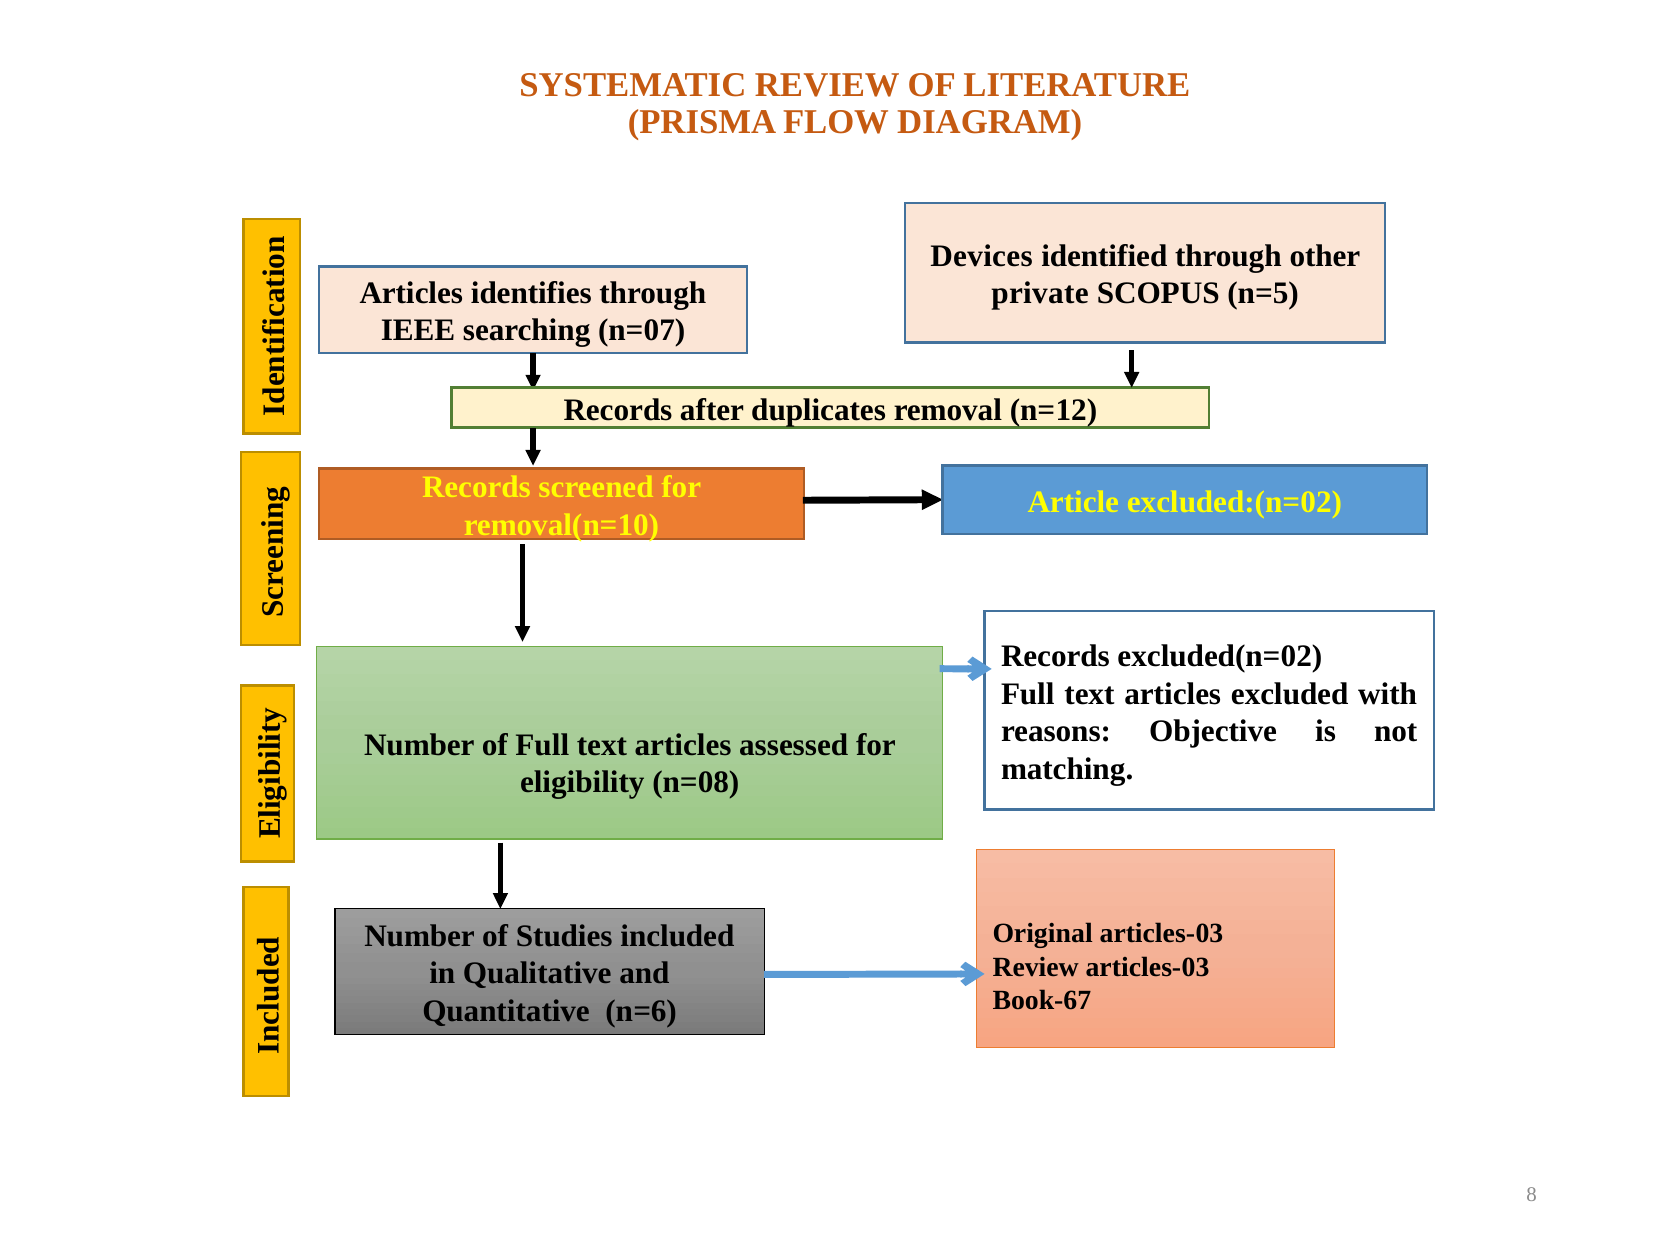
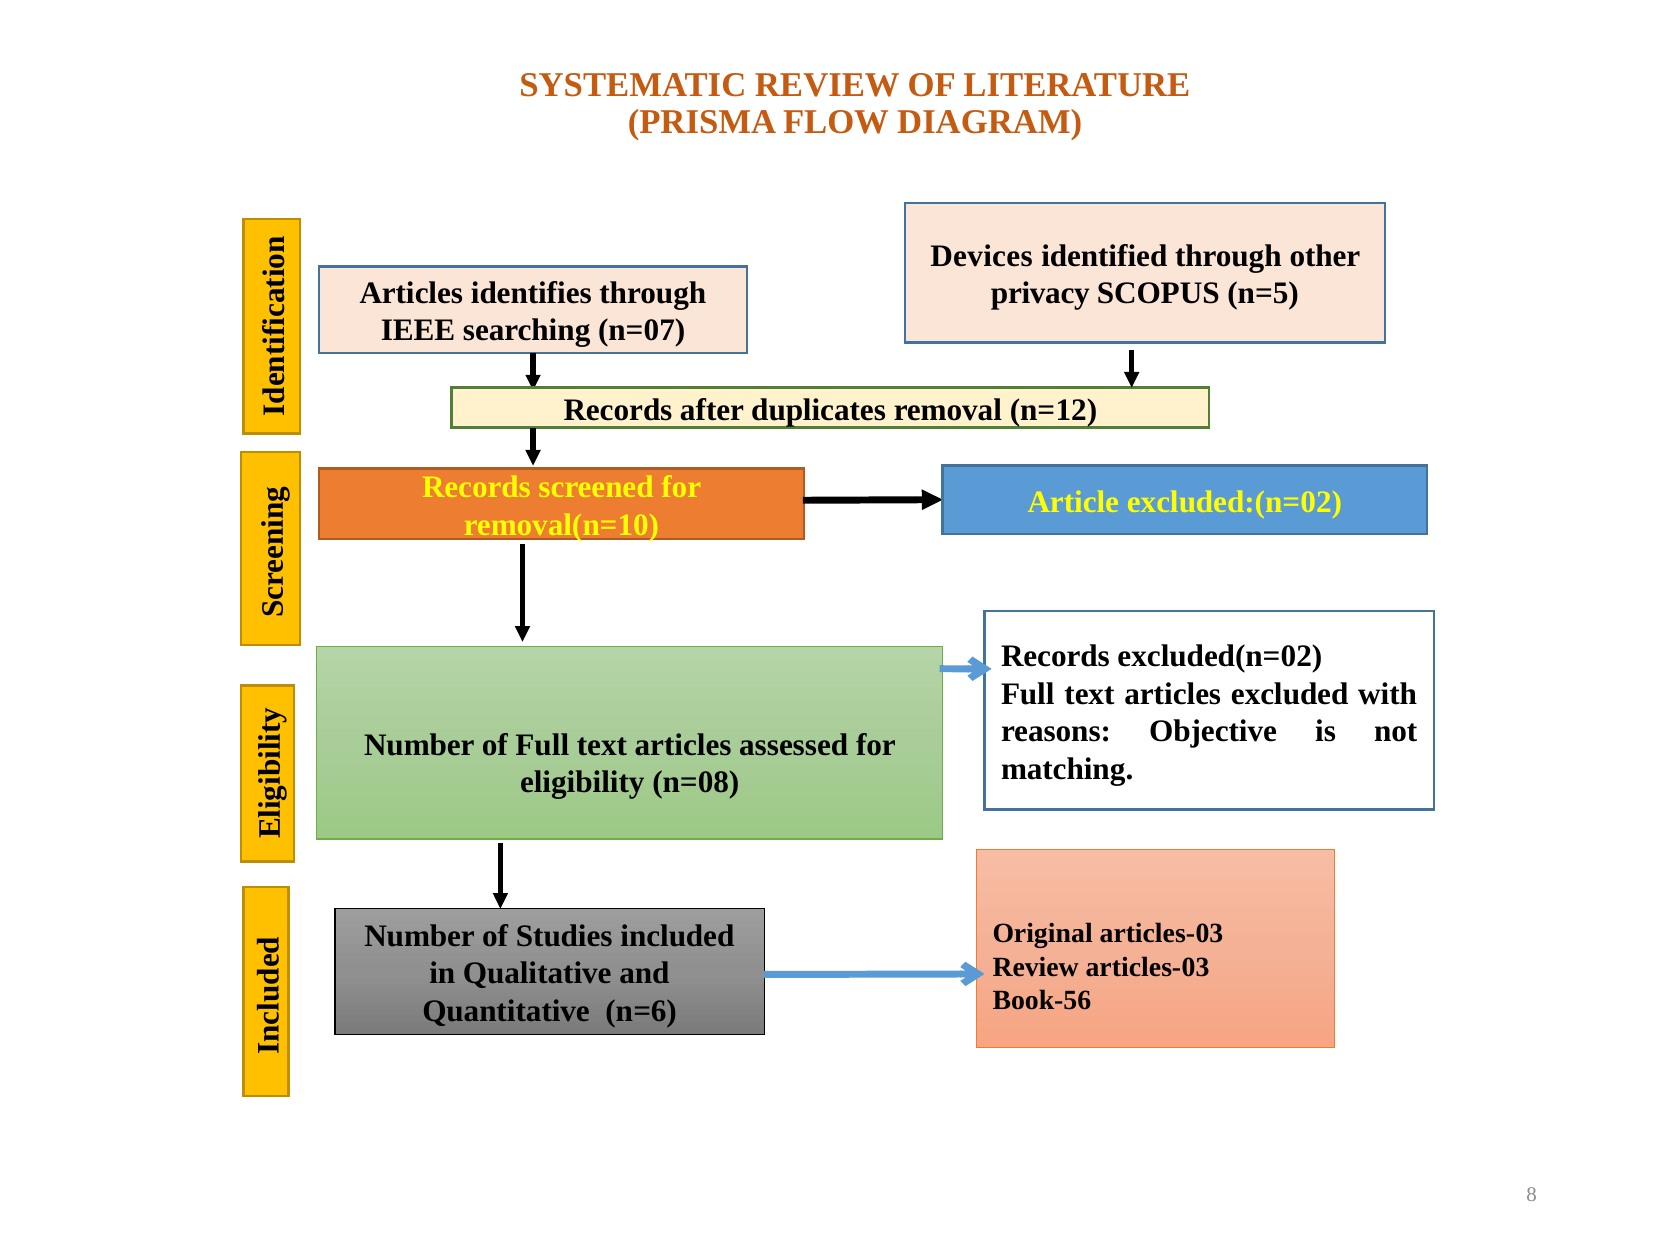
private: private -> privacy (1040, 294)
Book-67: Book-67 -> Book-56 (1042, 1000)
